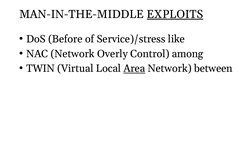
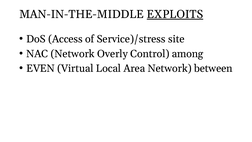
Before: Before -> Access (65, 39)
like: like -> site (176, 39)
TWIN: TWIN -> EVEN (41, 68)
Area underline: present -> none (134, 68)
